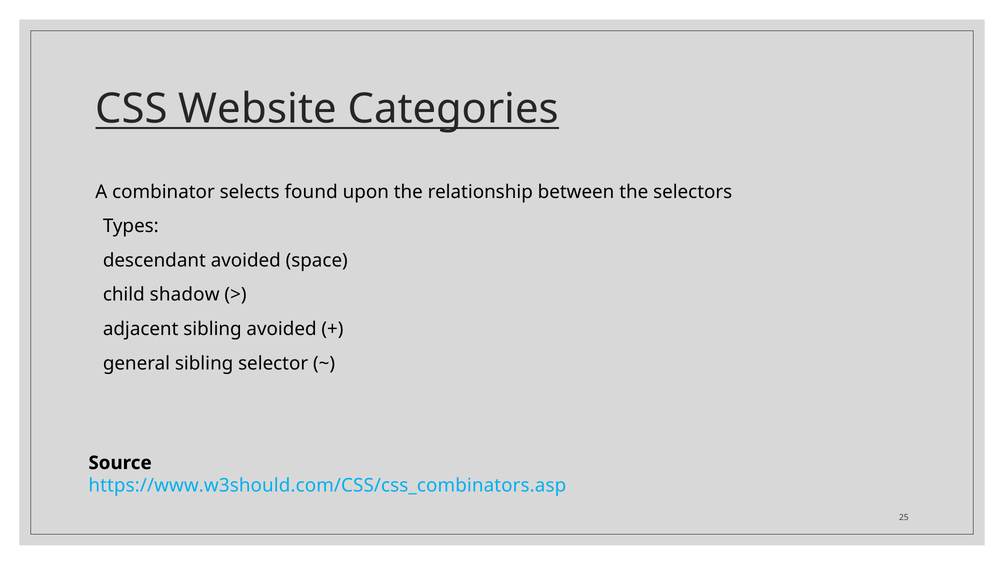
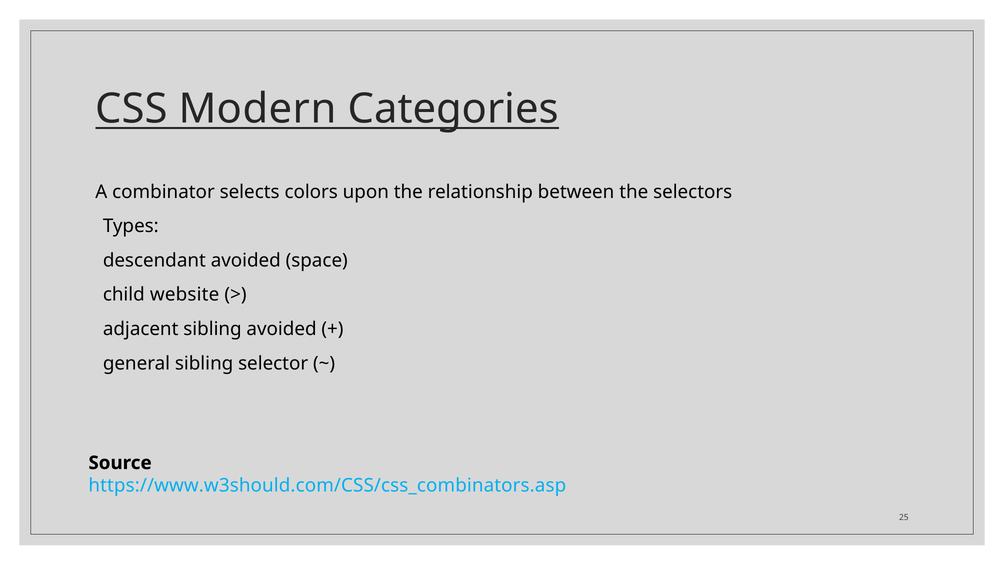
Website: Website -> Modern (258, 109)
found: found -> colors (311, 192)
shadow: shadow -> website (185, 295)
